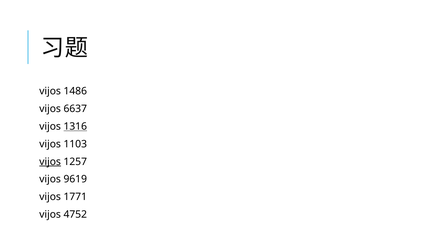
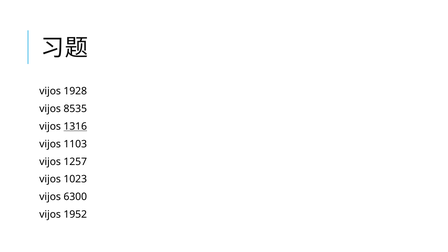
1486: 1486 -> 1928 (75, 91)
6637: 6637 -> 8535 (75, 109)
vijos underline: present -> none (50, 162)
9619: 9619 -> 1023 (75, 179)
1771: 1771 -> 6300 (75, 197)
4752: 4752 -> 1952 (75, 214)
